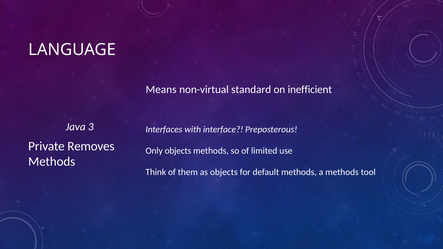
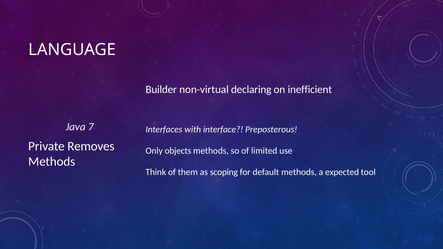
Means: Means -> Builder (161, 90)
standard: standard -> declaring (251, 90)
3: 3 -> 7 (91, 127)
as objects: objects -> scoping (224, 172)
a methods: methods -> expected (342, 172)
